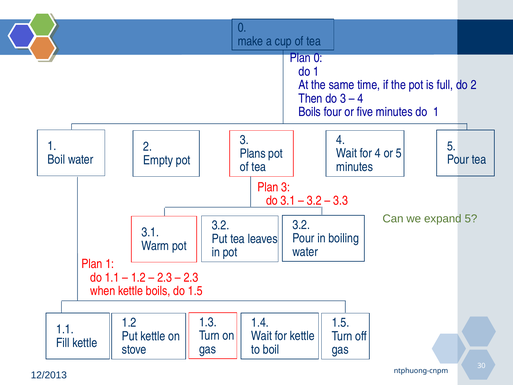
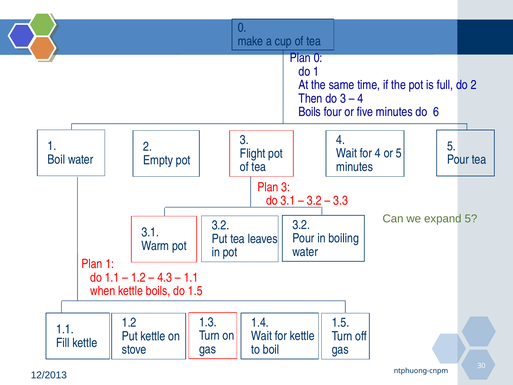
minutes do 1: 1 -> 6 (436, 112)
Plans: Plans -> Flight (253, 153)
2.3: 2.3 -> 4.3 (165, 277)
2.3: 2.3 -> 1.1 (191, 277)
